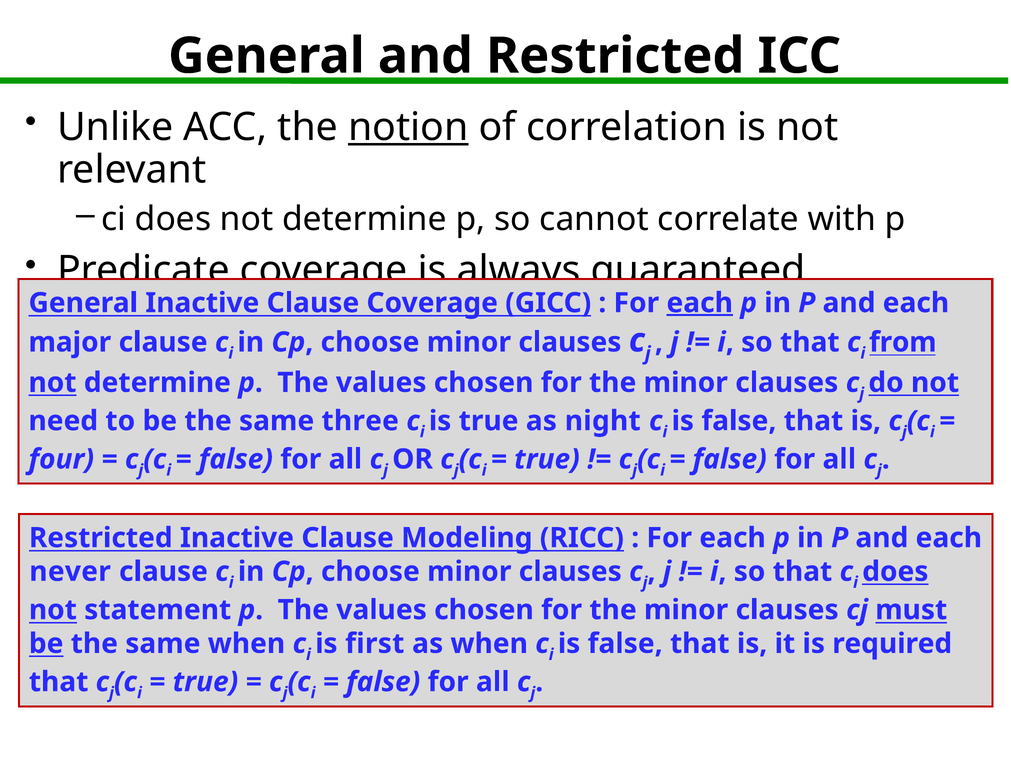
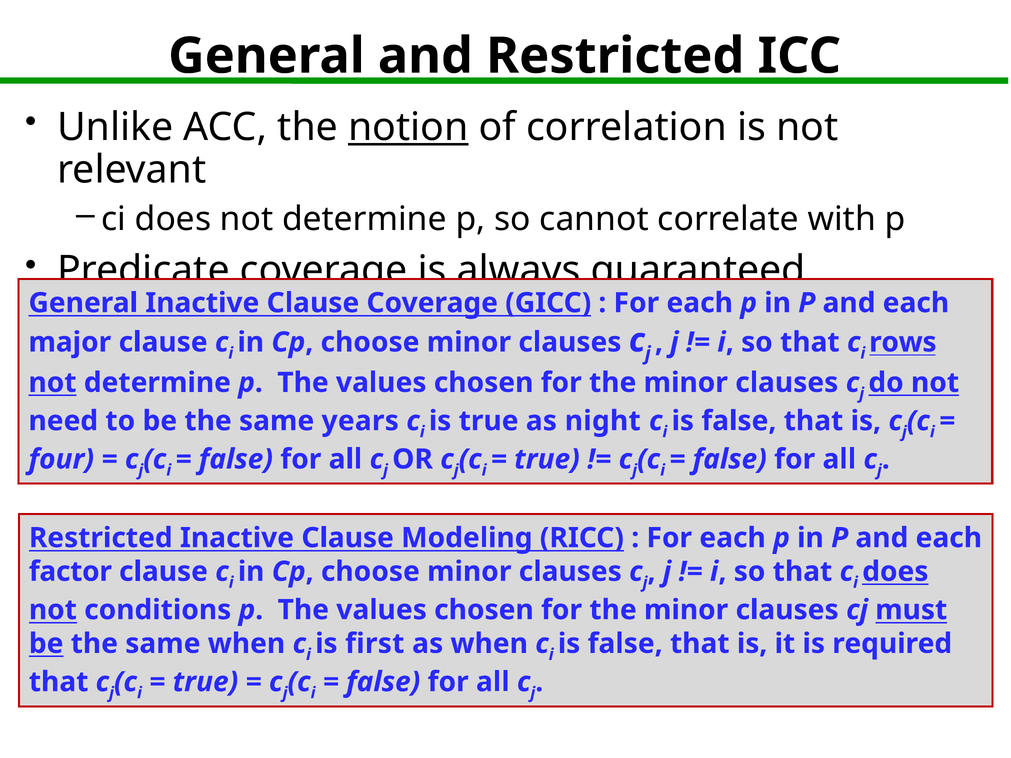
each underline: present -> none (700, 303)
from: from -> rows (903, 342)
three: three -> years (360, 421)
never: never -> factor (70, 572)
statement: statement -> conditions (158, 610)
